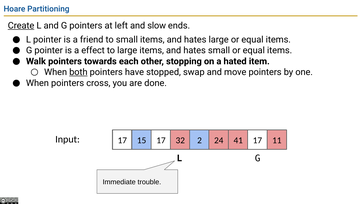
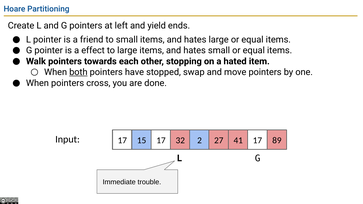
Create underline: present -> none (21, 26)
slow: slow -> yield (157, 26)
24: 24 -> 27 (219, 140)
11: 11 -> 89 (277, 140)
